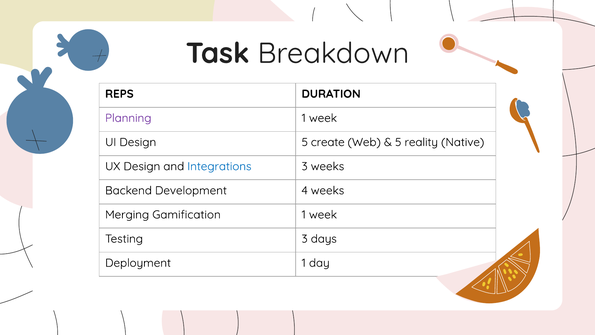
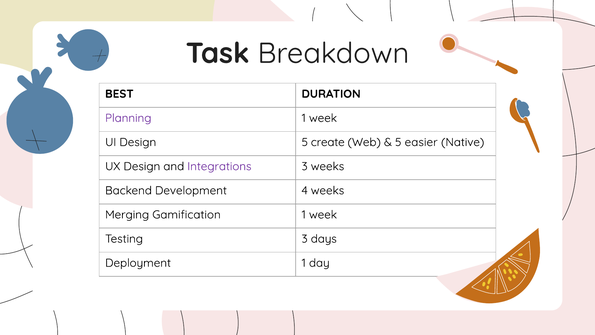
REPS: REPS -> BEST (119, 94)
reality: reality -> easier (421, 142)
Integrations colour: blue -> purple (219, 166)
